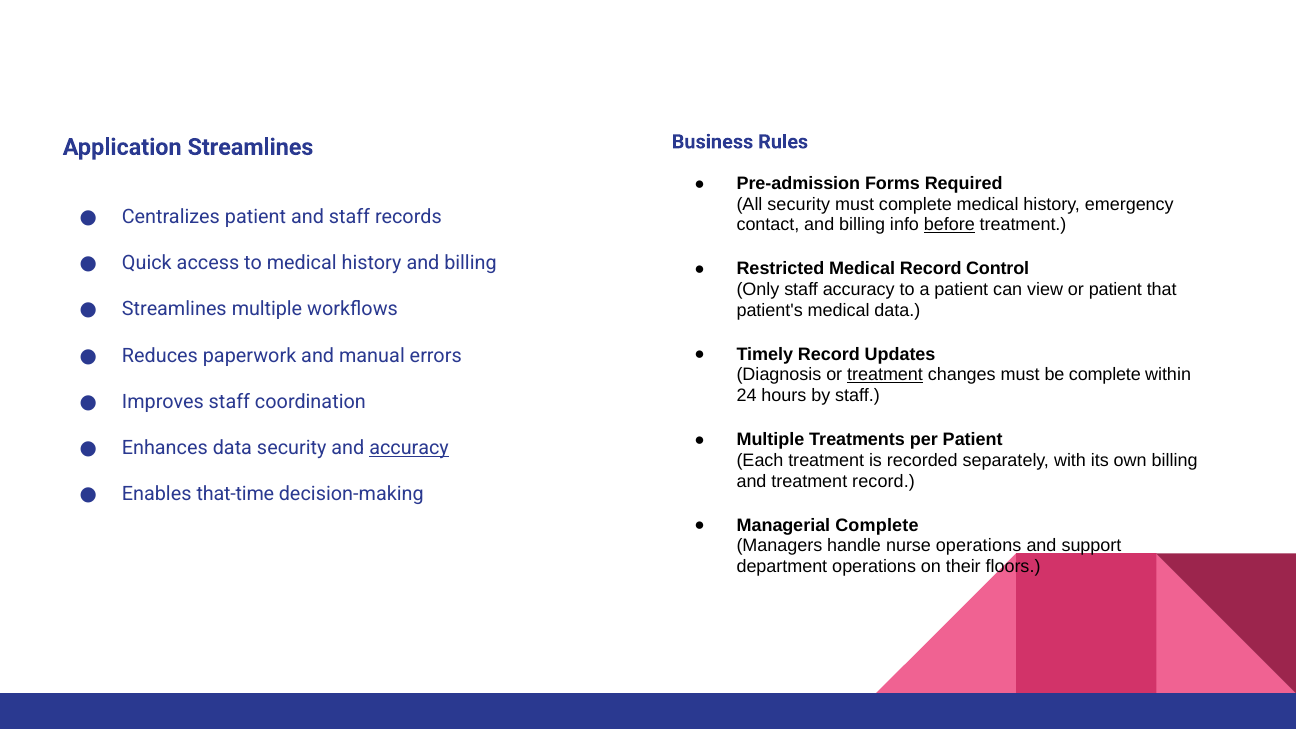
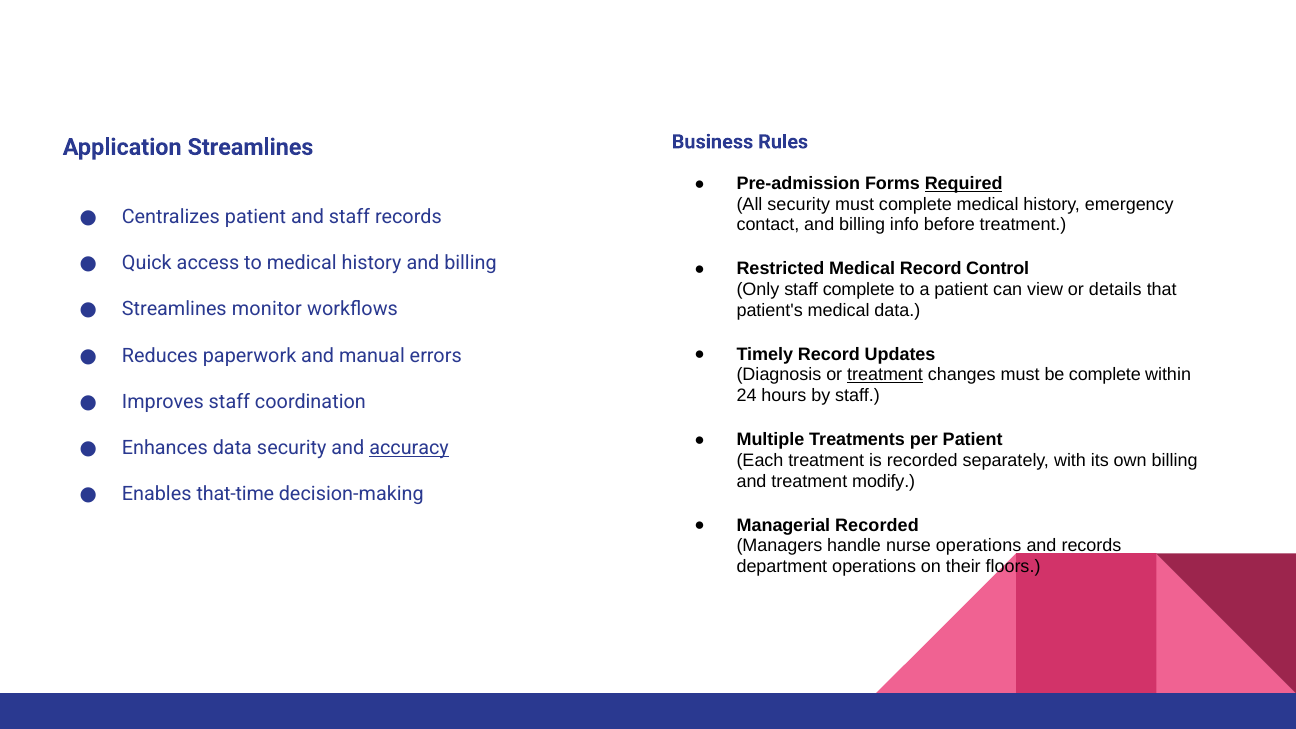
Required underline: none -> present (964, 183)
before underline: present -> none (949, 225)
staff accuracy: accuracy -> complete (859, 290)
or patient: patient -> details (1115, 290)
Streamlines multiple: multiple -> monitor (267, 309)
treatment record: record -> modify (884, 481)
Managerial Complete: Complete -> Recorded (877, 525)
and support: support -> records (1091, 546)
